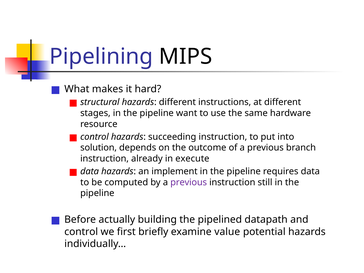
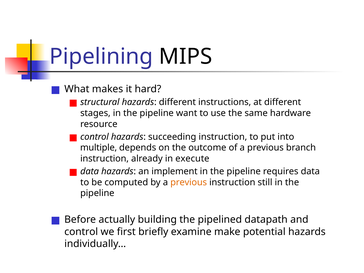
solution: solution -> multiple (99, 148)
previous colour: purple -> orange (189, 182)
value: value -> make (227, 232)
